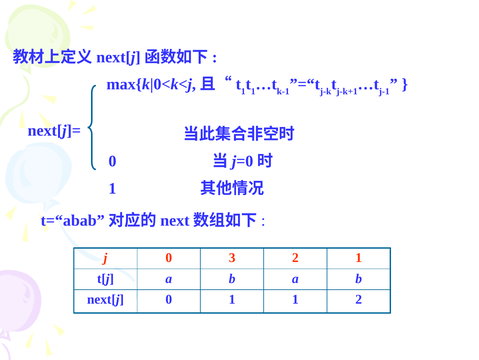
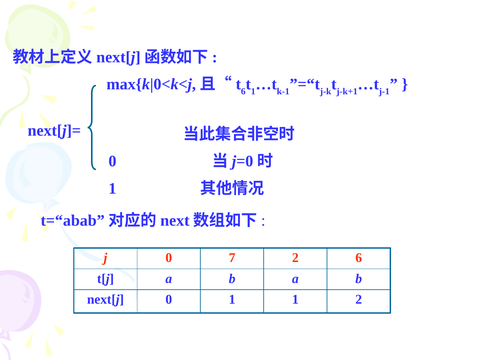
1: 1 -> 6 (243, 91)
3: 3 -> 7 (232, 257)
2 1: 1 -> 6 (359, 257)
